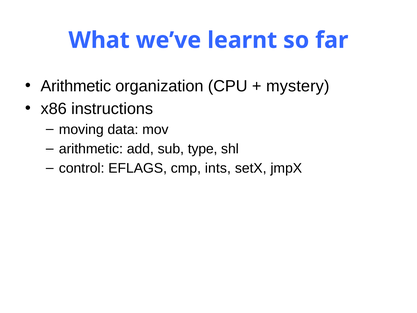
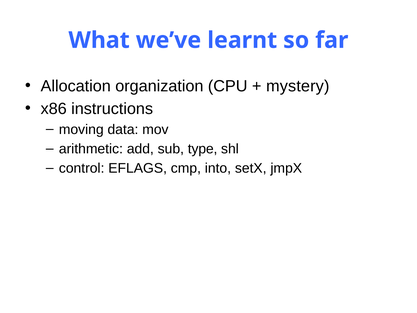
Arithmetic: Arithmetic -> Allocation (76, 86)
ints: ints -> into (218, 168)
